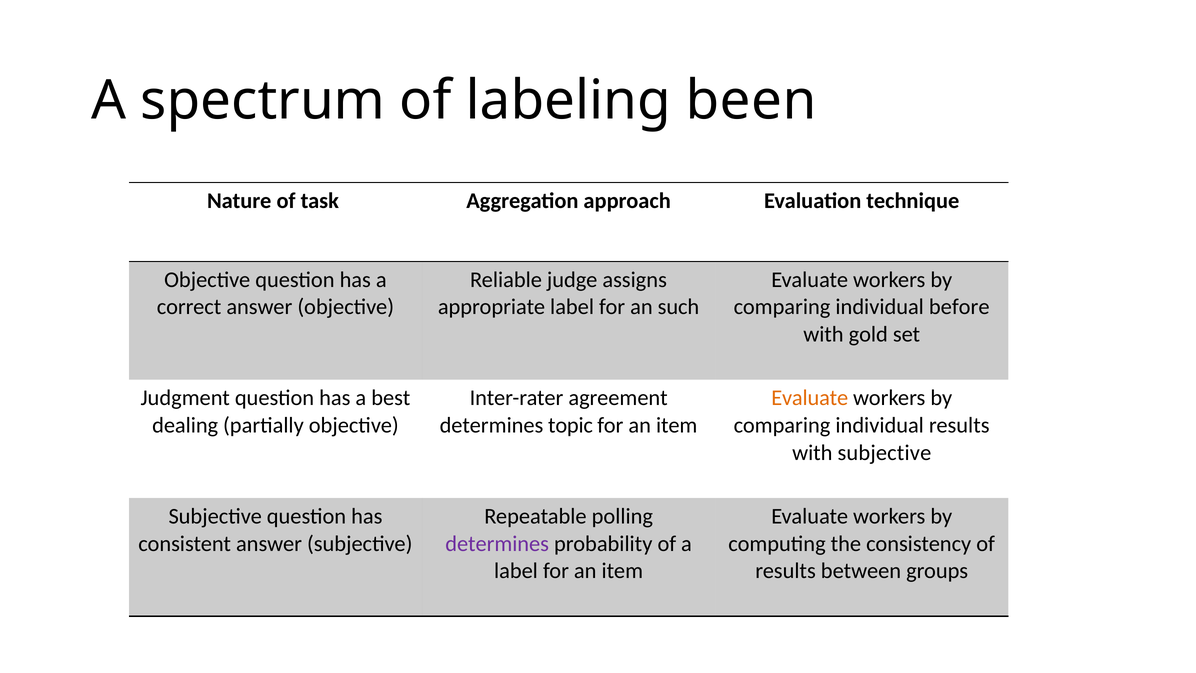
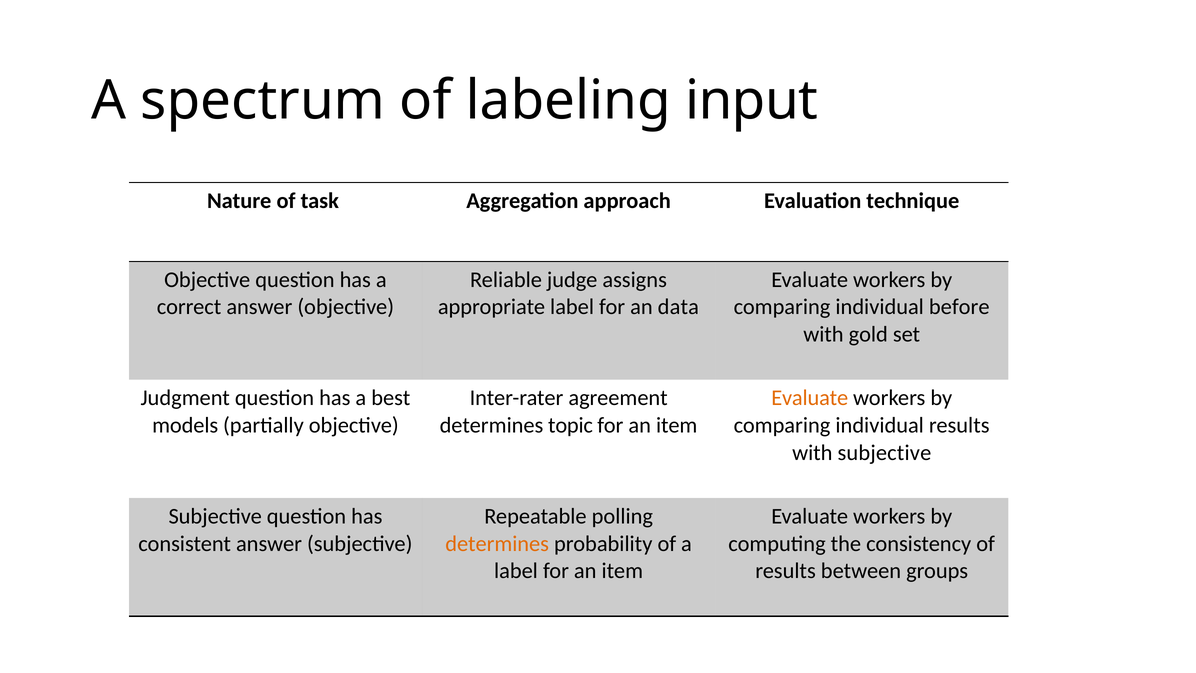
been: been -> input (752, 100)
such: such -> data (678, 307)
dealing: dealing -> models (185, 425)
determines colour: purple -> orange (497, 543)
